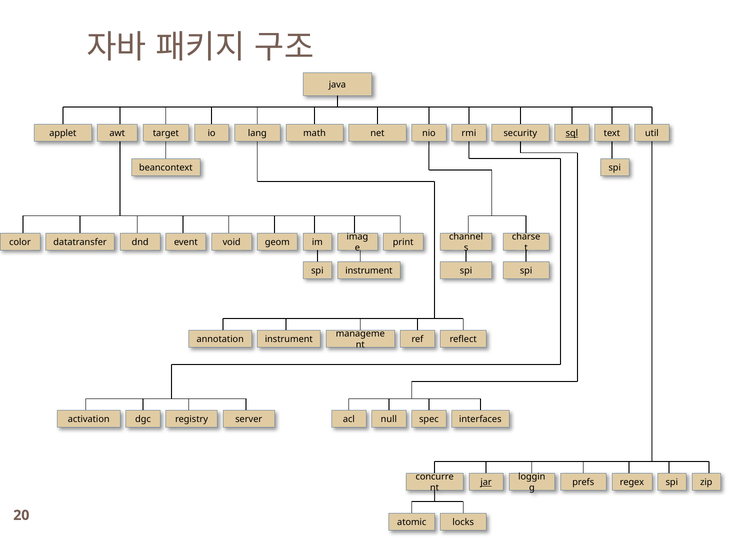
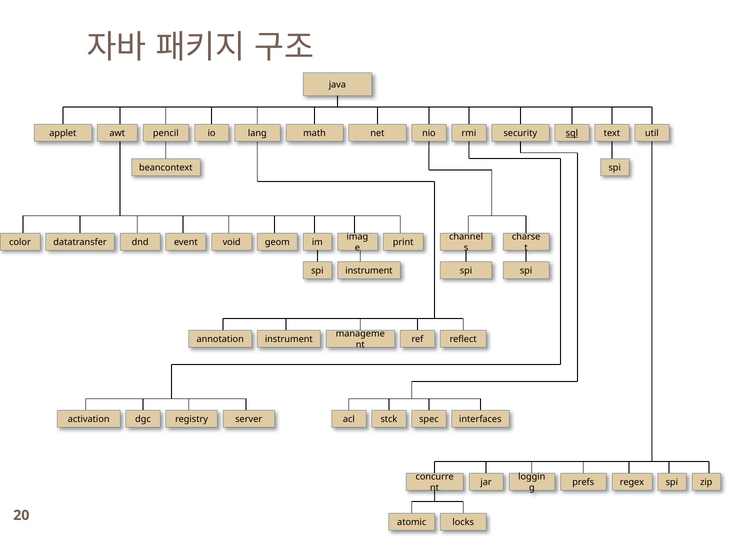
target: target -> pencil (166, 133)
null: null -> stck (389, 419)
jar underline: present -> none (486, 482)
